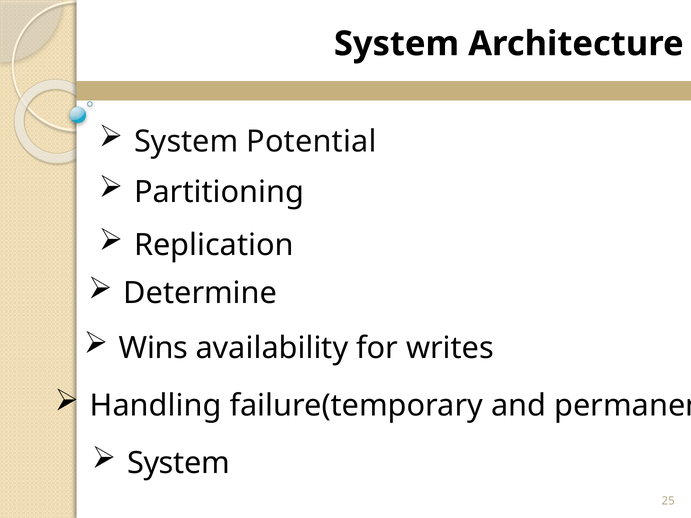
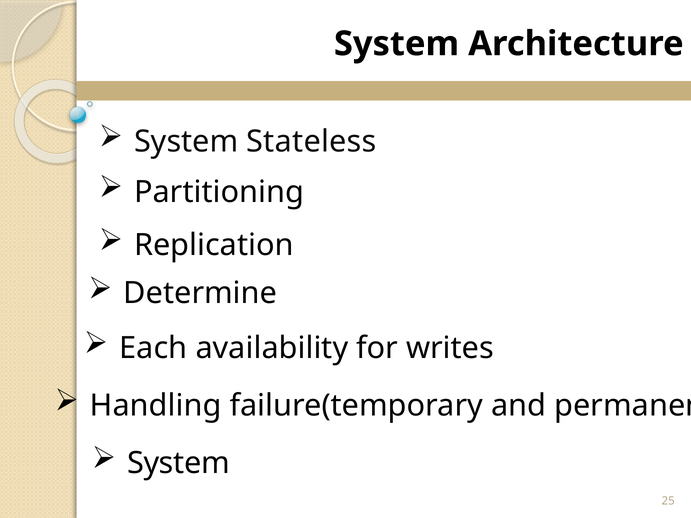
Potential: Potential -> Stateless (311, 142)
Wins: Wins -> Each (153, 348)
